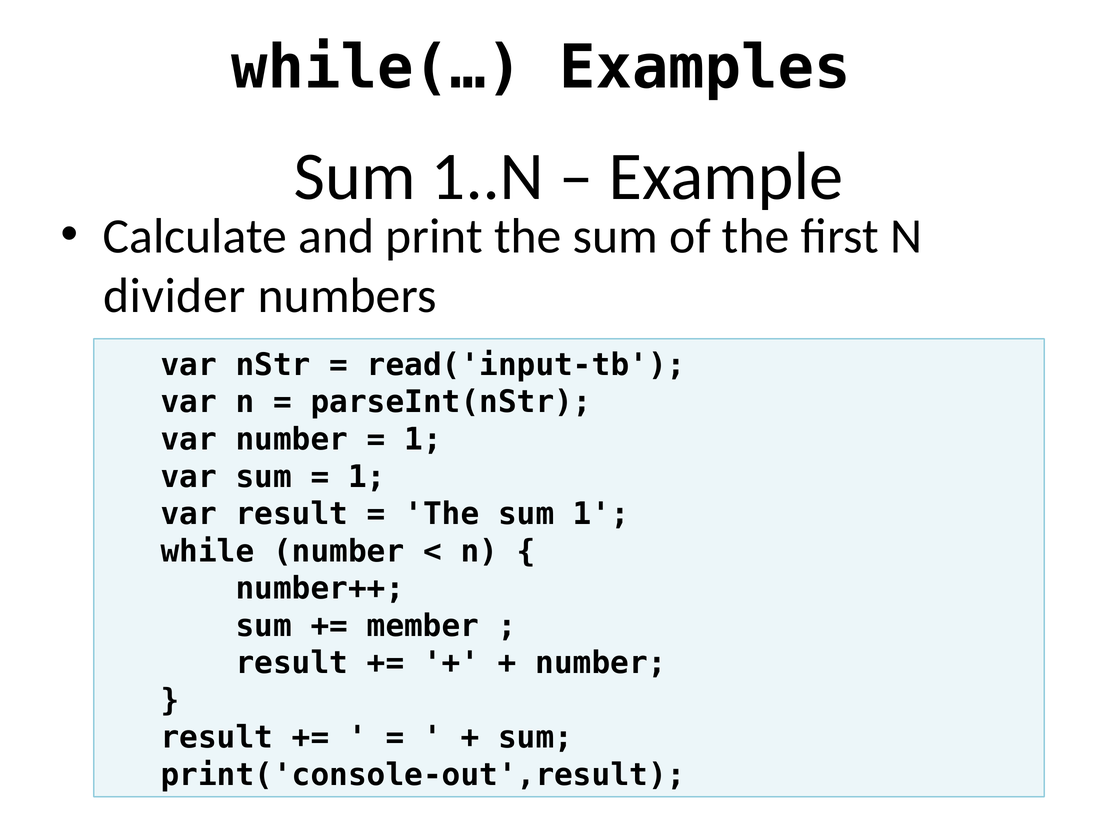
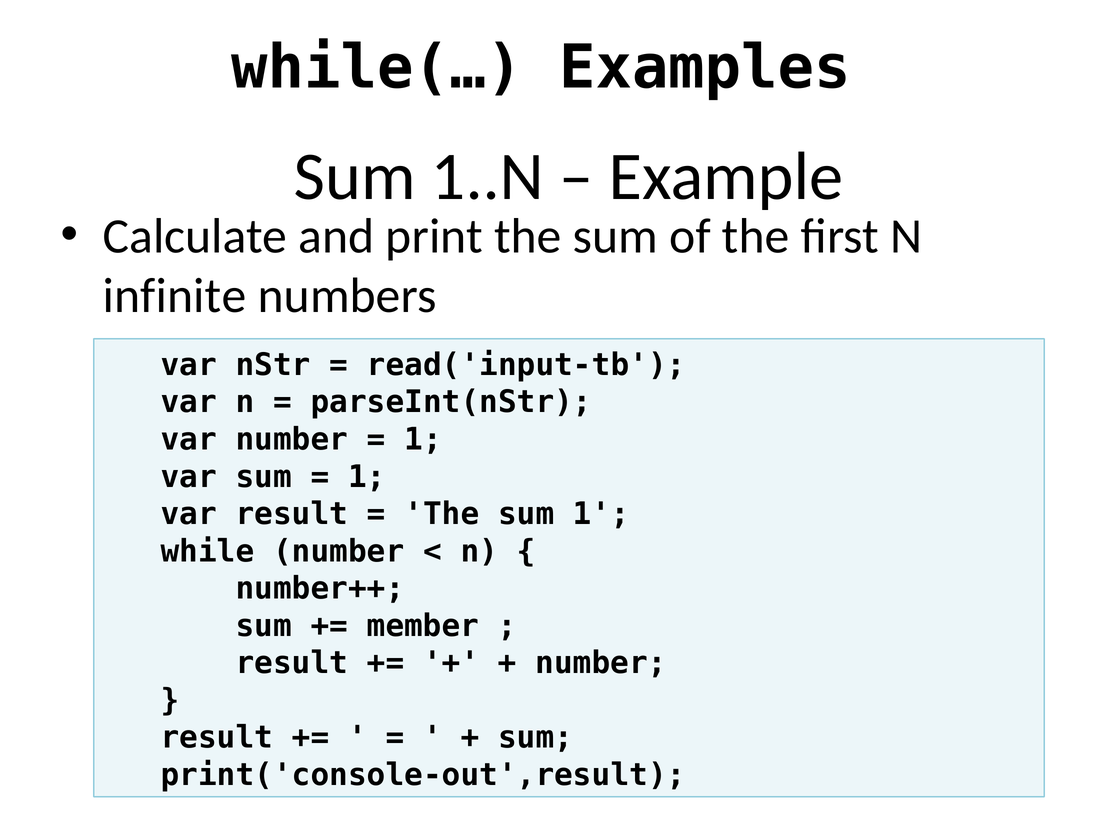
divider: divider -> infinite (175, 296)
